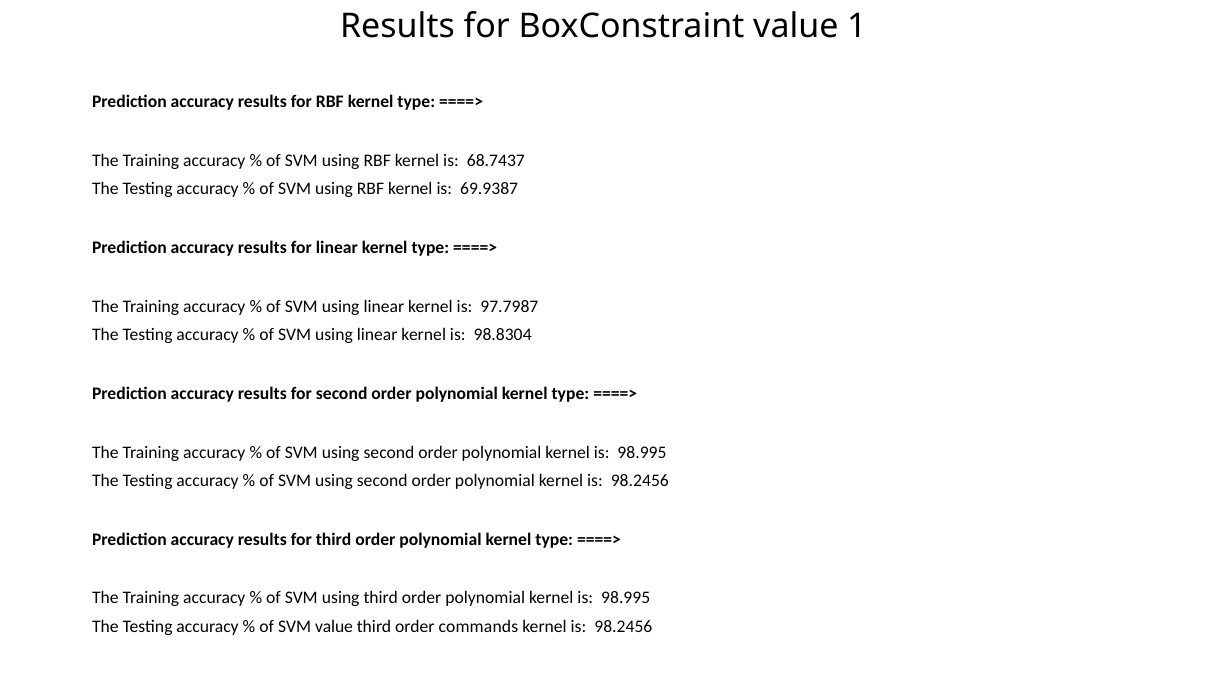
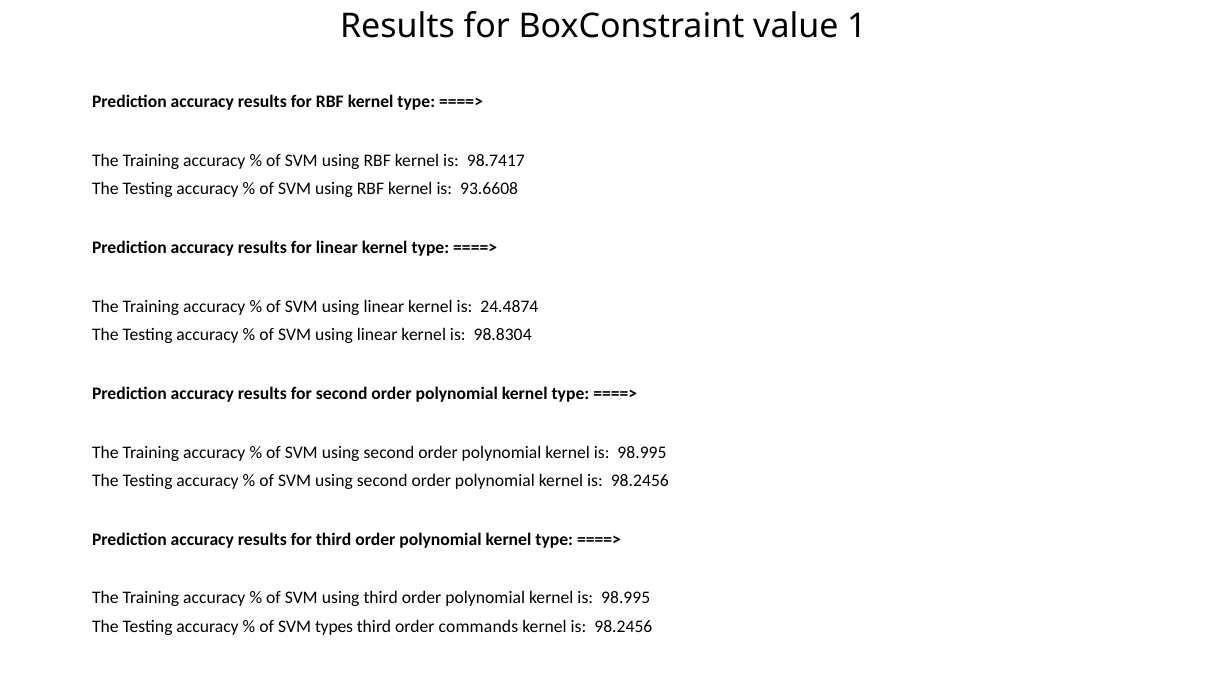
68.7437: 68.7437 -> 98.7417 (496, 161)
69.9387: 69.9387 -> 93.6608 (489, 189)
97.7987: 97.7987 -> 24.4874 (509, 306)
SVM value: value -> types (334, 626)
